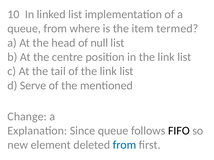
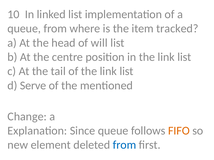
termed: termed -> tracked (177, 29)
null: null -> will (99, 43)
FIFO colour: black -> orange (179, 131)
